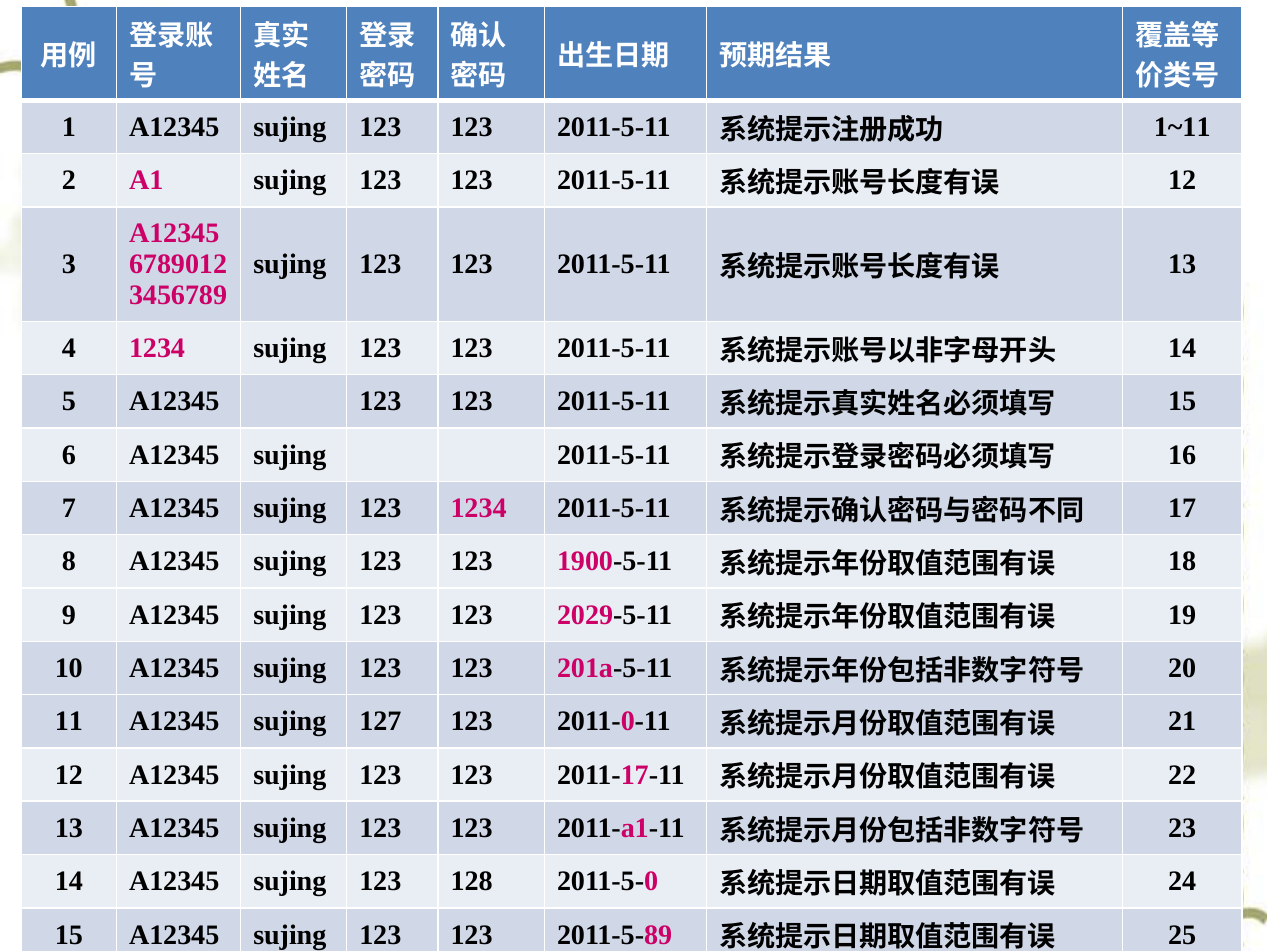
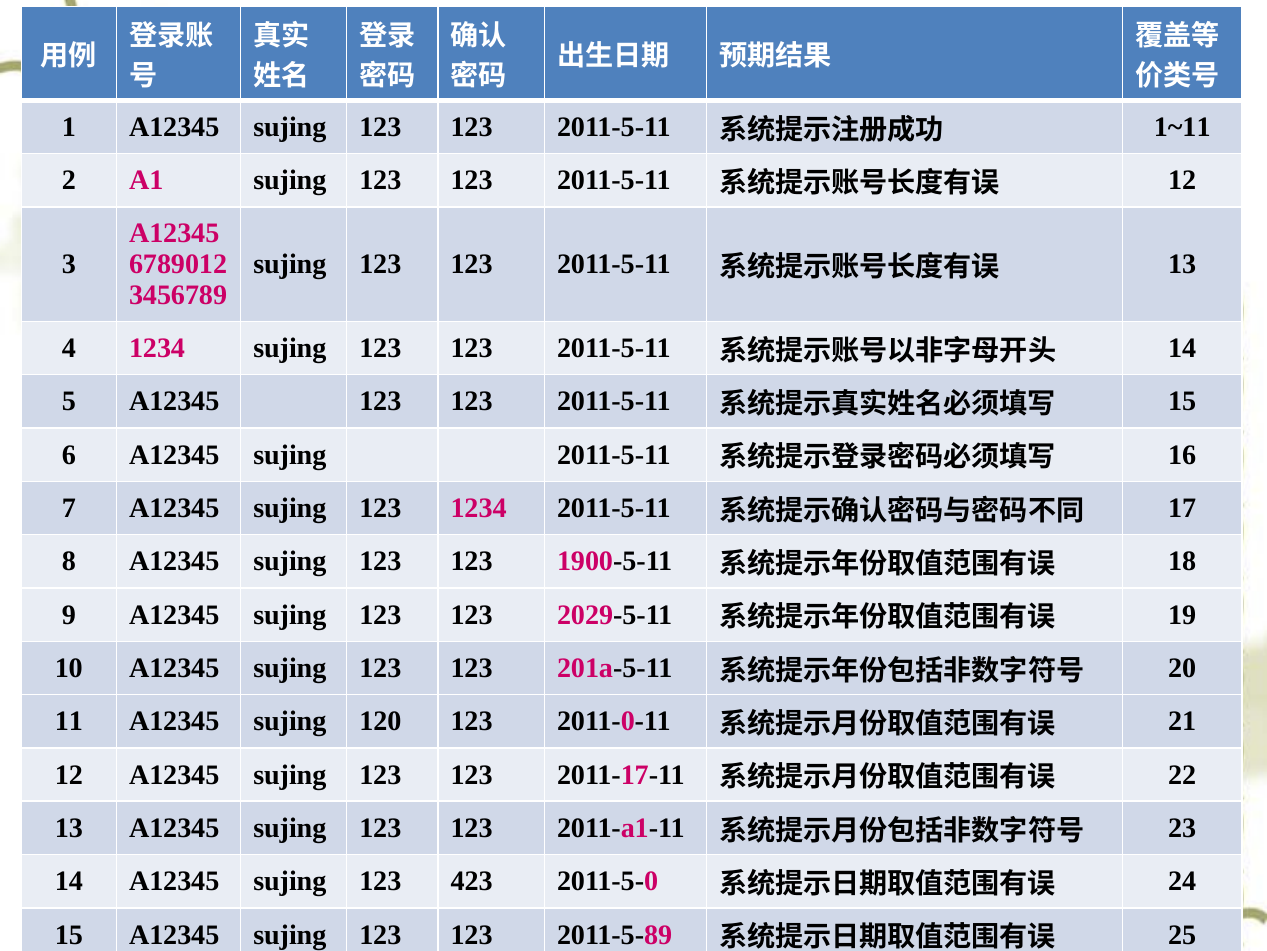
127: 127 -> 120 (380, 721)
128: 128 -> 423 (472, 881)
